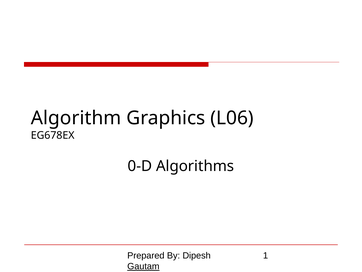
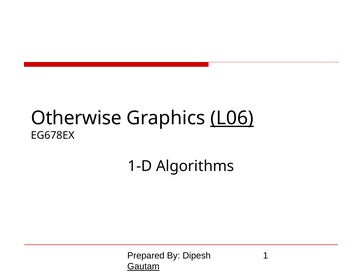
Algorithm: Algorithm -> Otherwise (76, 118)
L06 underline: none -> present (232, 118)
0-D: 0-D -> 1-D (140, 166)
